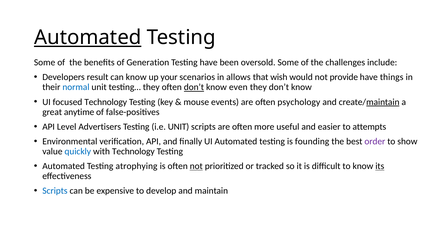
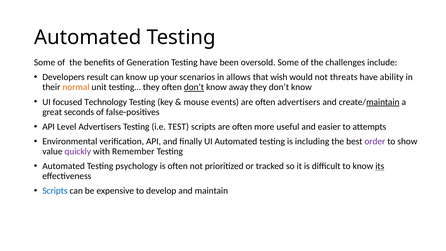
Automated underline: present -> none (88, 37)
provide: provide -> threats (344, 77)
things: things -> ability (392, 77)
normal colour: blue -> orange (76, 87)
even: even -> away (238, 87)
often psychology: psychology -> advertisers (299, 102)
anytime: anytime -> seconds (79, 112)
i.e UNIT: UNIT -> TEST (178, 127)
founding: founding -> including (312, 141)
quickly colour: blue -> purple (78, 151)
with Technology: Technology -> Remember (133, 151)
atrophying: atrophying -> psychology (137, 166)
not underline: present -> none (196, 166)
